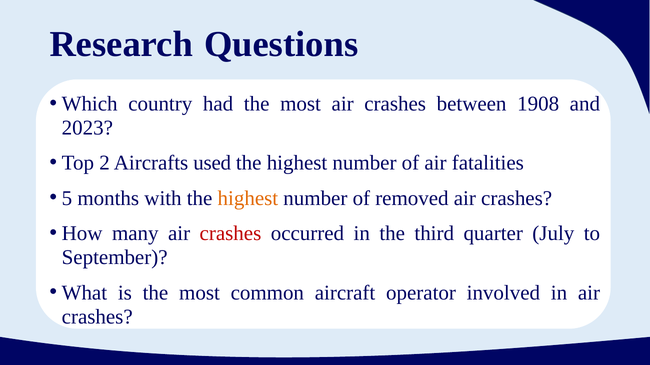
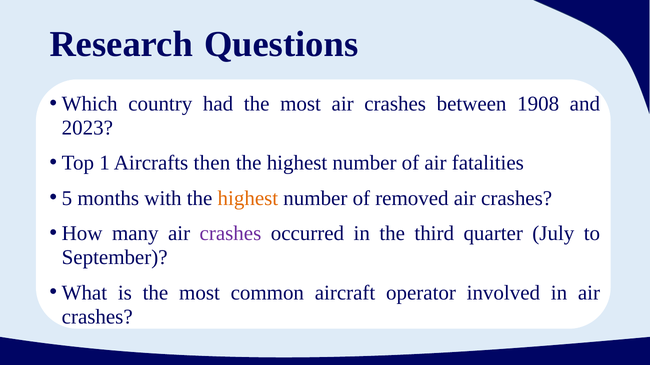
2: 2 -> 1 (105, 163)
used: used -> then (212, 163)
crashes colour: red -> purple (230, 234)
